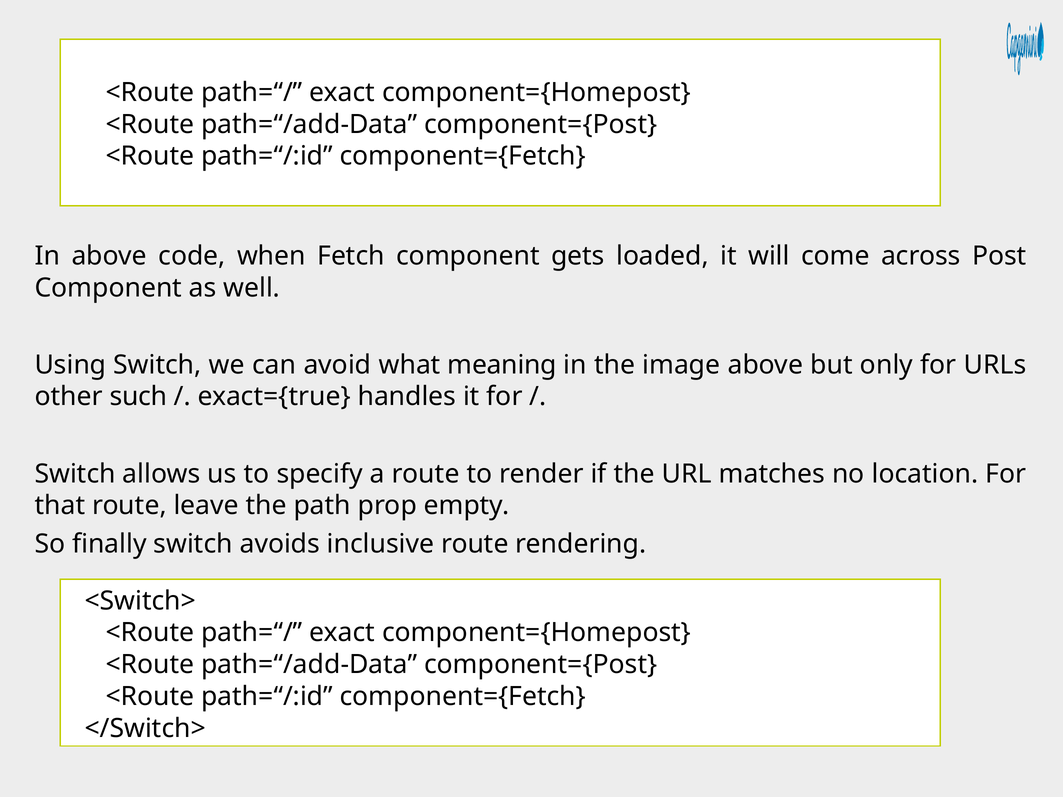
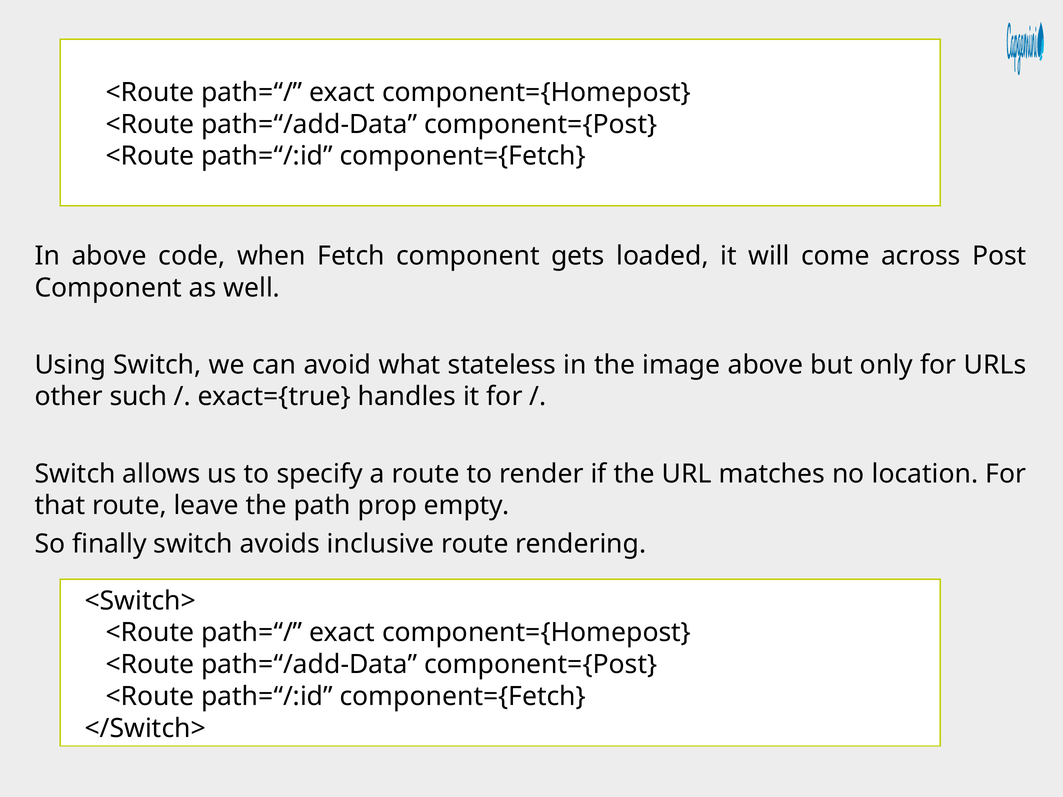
meaning: meaning -> stateless (502, 365)
